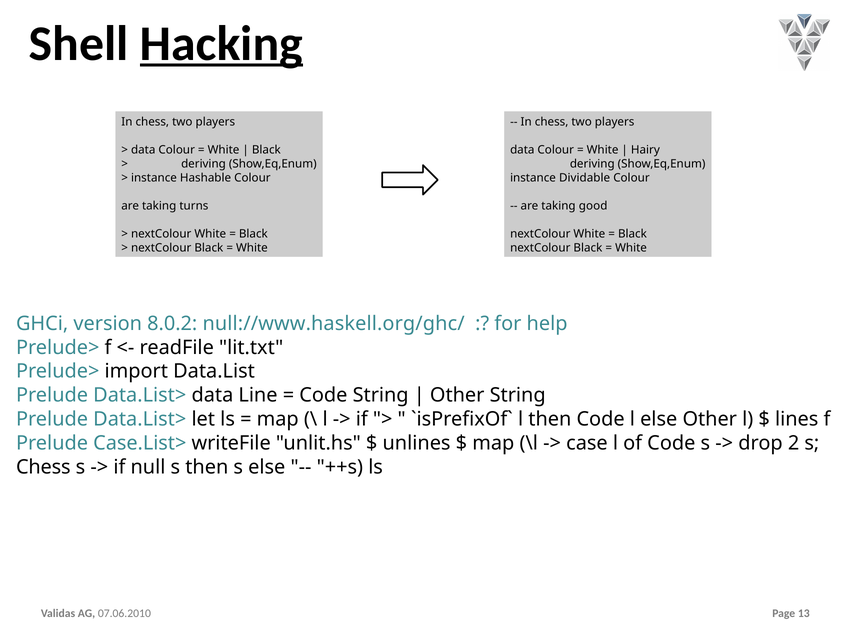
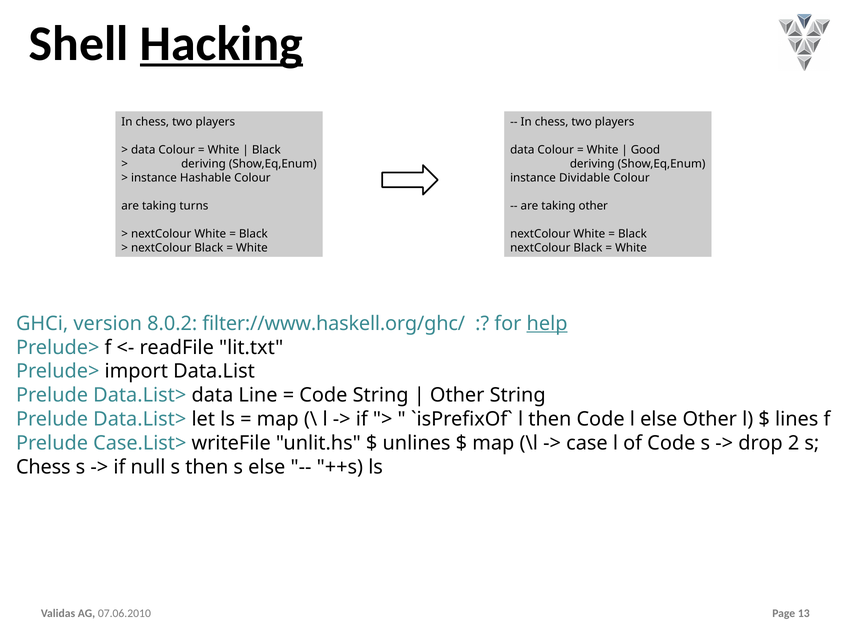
Hairy: Hairy -> Good (645, 150)
taking good: good -> other (593, 206)
null://www.haskell.org/ghc/: null://www.haskell.org/ghc/ -> filter://www.haskell.org/ghc/ (334, 323)
help underline: none -> present (547, 323)
